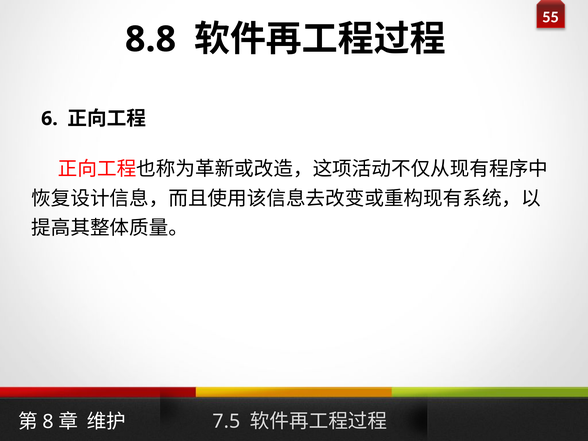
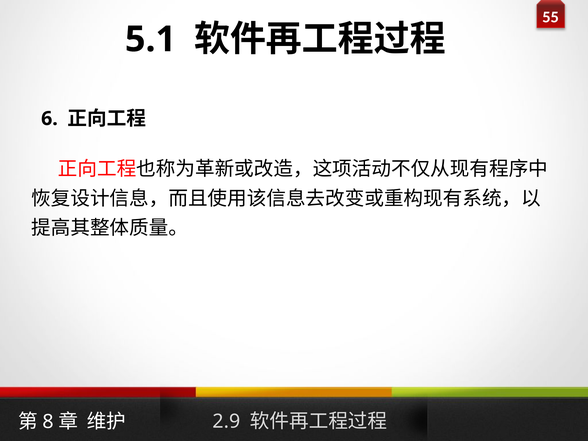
8.8: 8.8 -> 5.1 (151, 39)
7.5: 7.5 -> 2.9 (226, 421)
